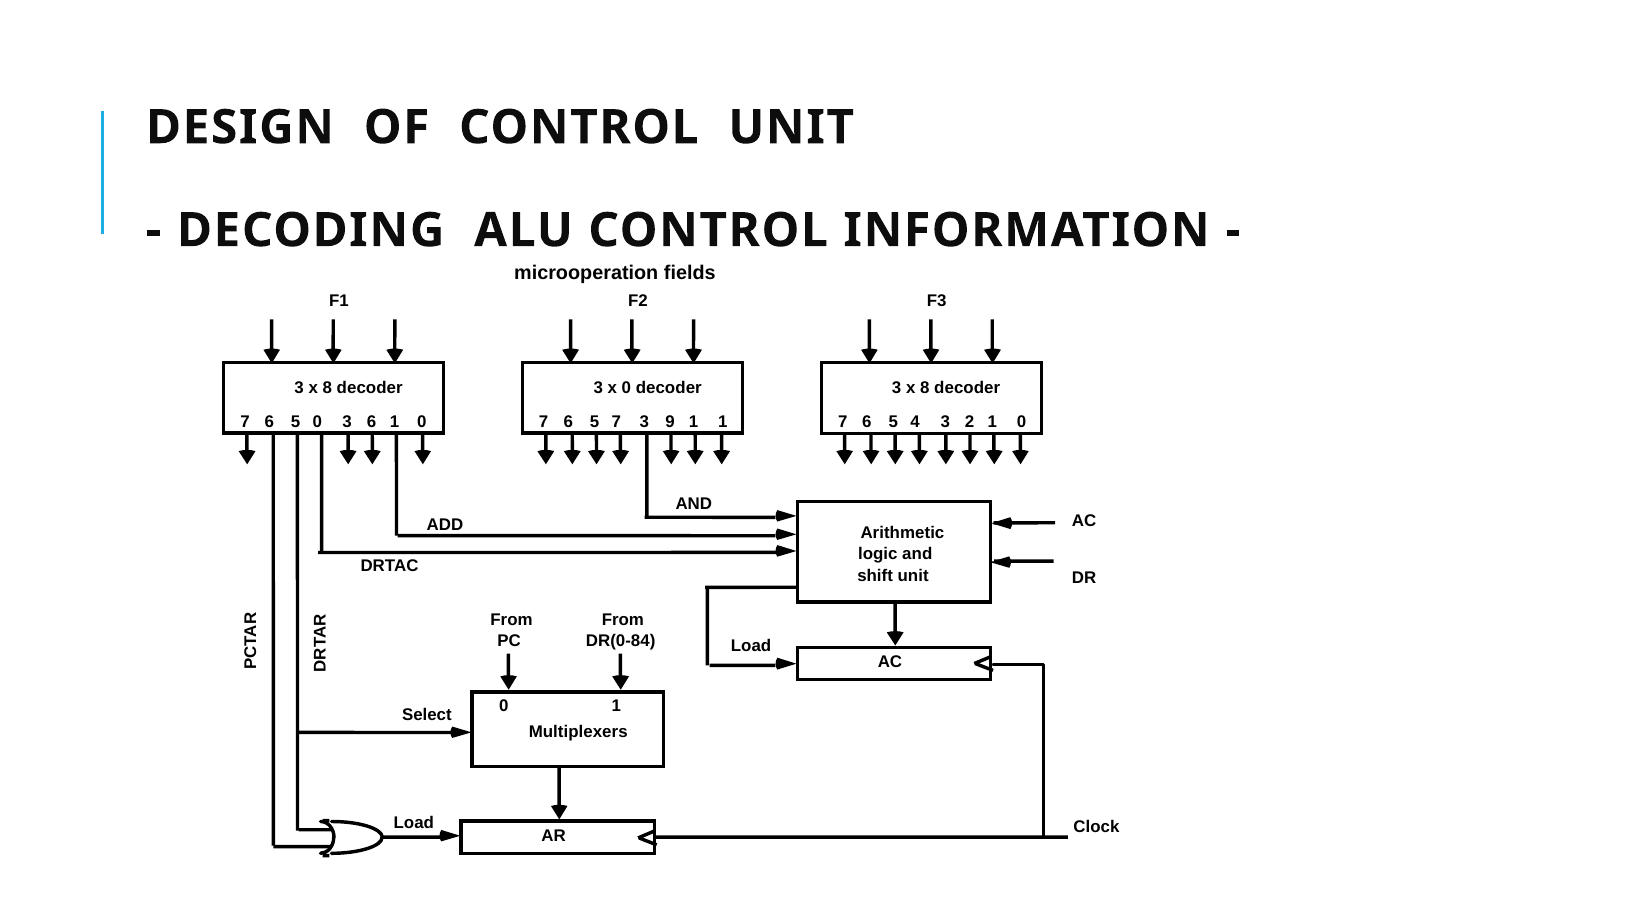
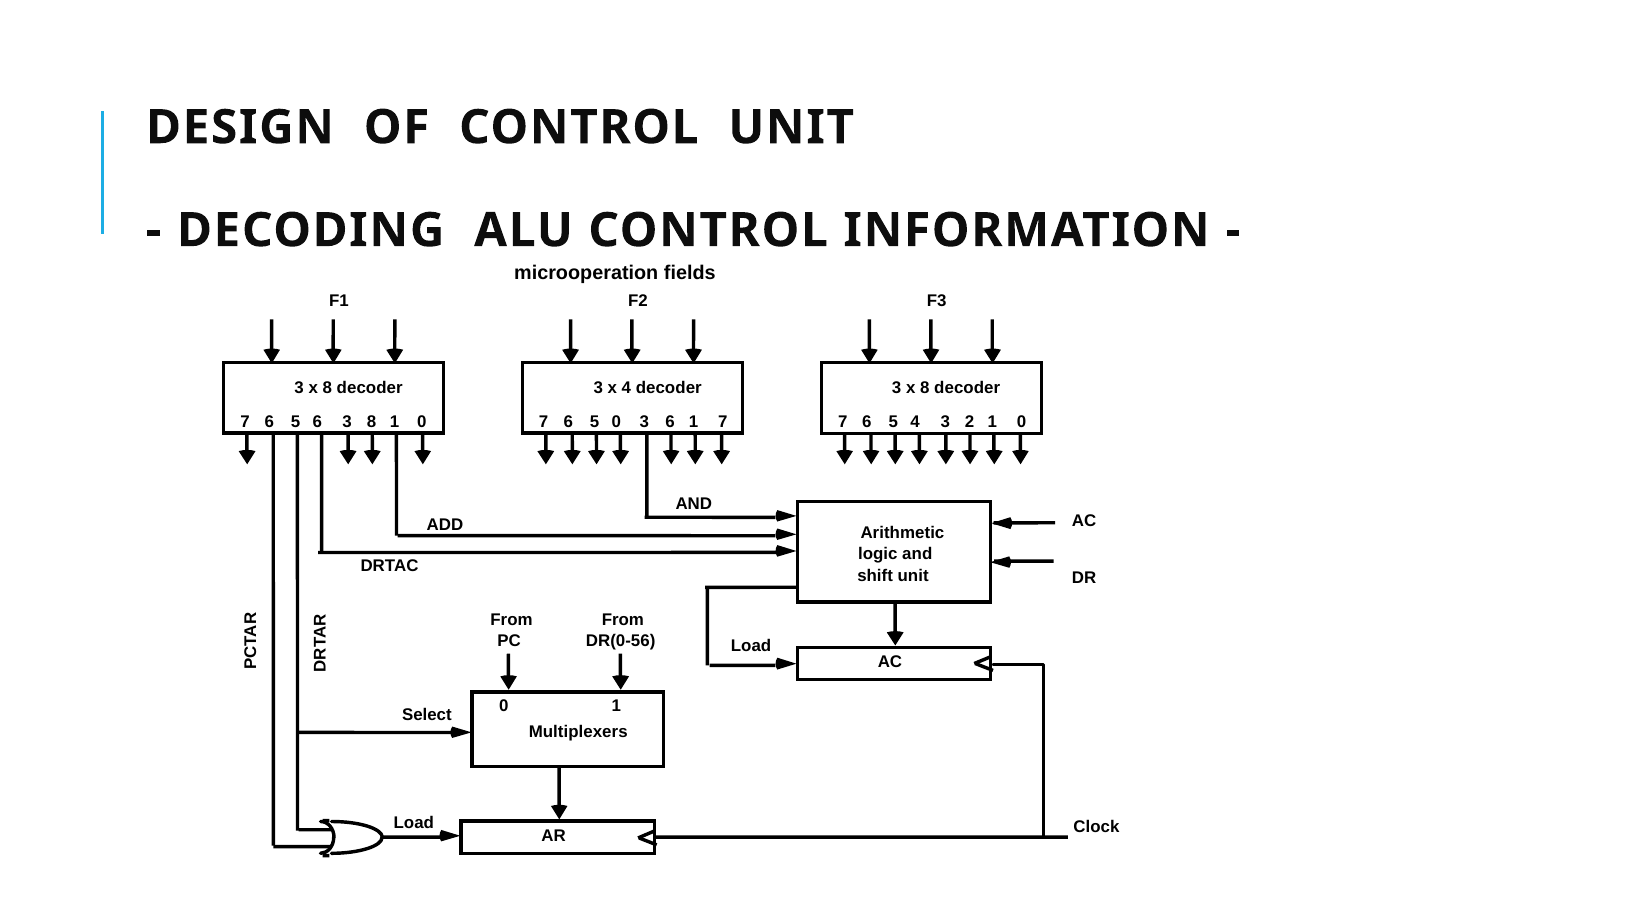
x 0: 0 -> 4 (626, 388)
5 0: 0 -> 6 (317, 422)
3 6: 6 -> 8 (371, 422)
5 7: 7 -> 0 (616, 422)
3 9: 9 -> 6 (670, 422)
1 1: 1 -> 7 (723, 422)
DR(0-84: DR(0-84 -> DR(0-56 (621, 641)
